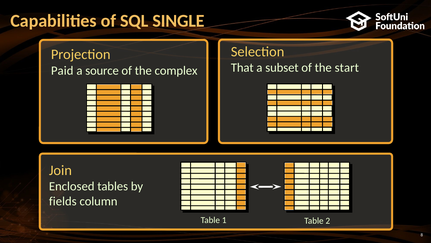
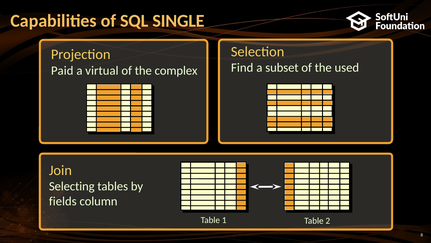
That: That -> Find (242, 68)
start: start -> used (347, 68)
source: source -> virtual (102, 70)
Enclosed: Enclosed -> Selecting (72, 186)
